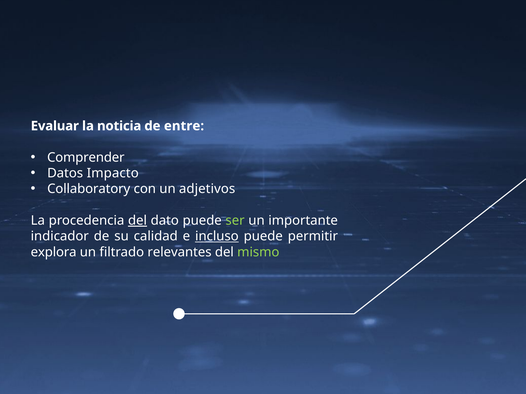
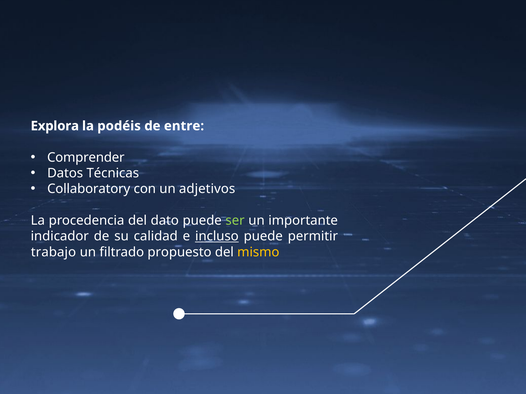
Evaluar: Evaluar -> Explora (55, 126)
noticia: noticia -> podéis (119, 126)
Impacto: Impacto -> Técnicas (113, 173)
del underline: present -> none (137, 221)
explora: explora -> trabajo (53, 252)
relevantes: relevantes -> propuesto (180, 252)
mismo colour: light green -> yellow (258, 252)
